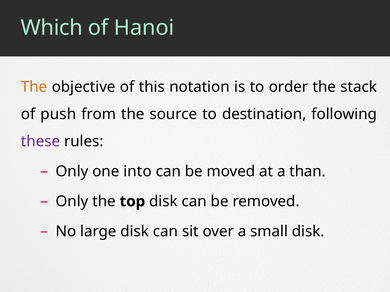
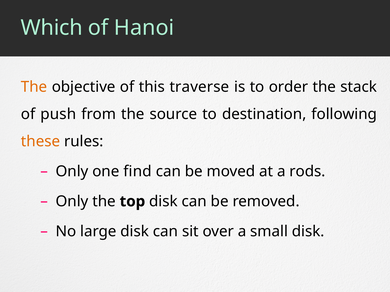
notation: notation -> traverse (199, 87)
these colour: purple -> orange (41, 142)
into: into -> find (138, 172)
than: than -> rods (307, 172)
